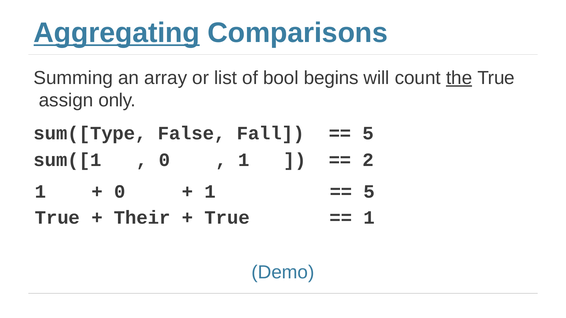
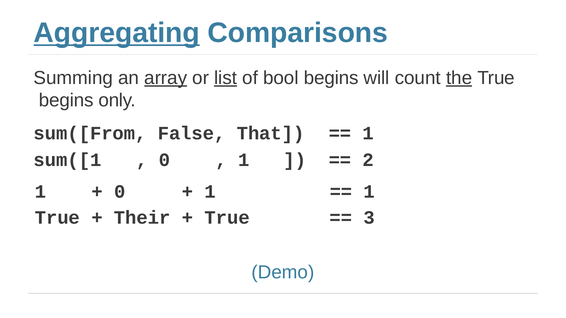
array underline: none -> present (166, 78)
list underline: none -> present (226, 78)
assign: assign -> begins (66, 100)
sum([Type: sum([Type -> sum([From (90, 133)
Fall: Fall -> That (271, 133)
5: 5 -> 1 (368, 133)
5: 5 -> 1 (369, 192)
1: 1 -> 3 (369, 218)
